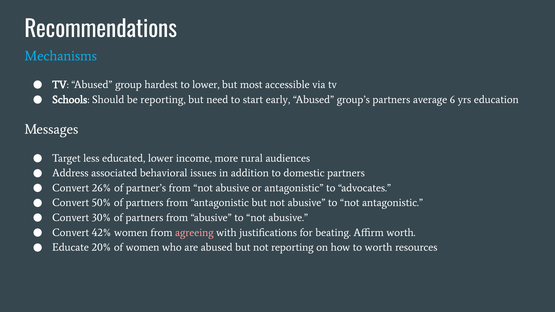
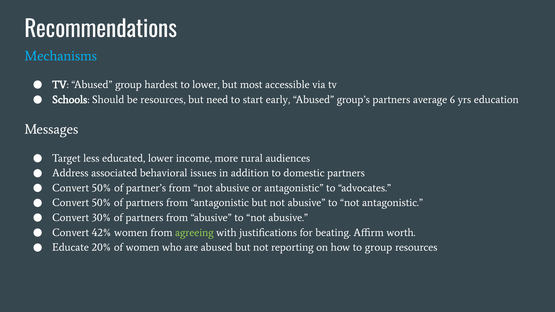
be reporting: reporting -> resources (163, 100)
26%: 26% -> 50% (102, 188)
agreeing colour: pink -> light green (194, 233)
to worth: worth -> group (379, 248)
